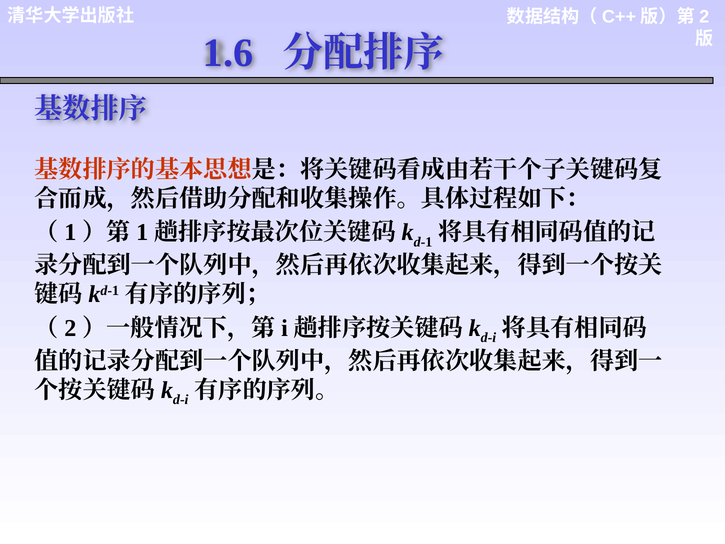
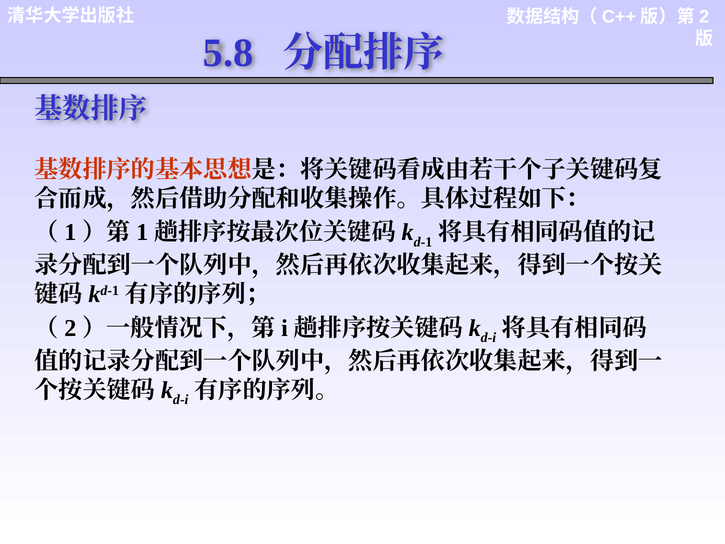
1.6: 1.6 -> 5.8 (228, 53)
